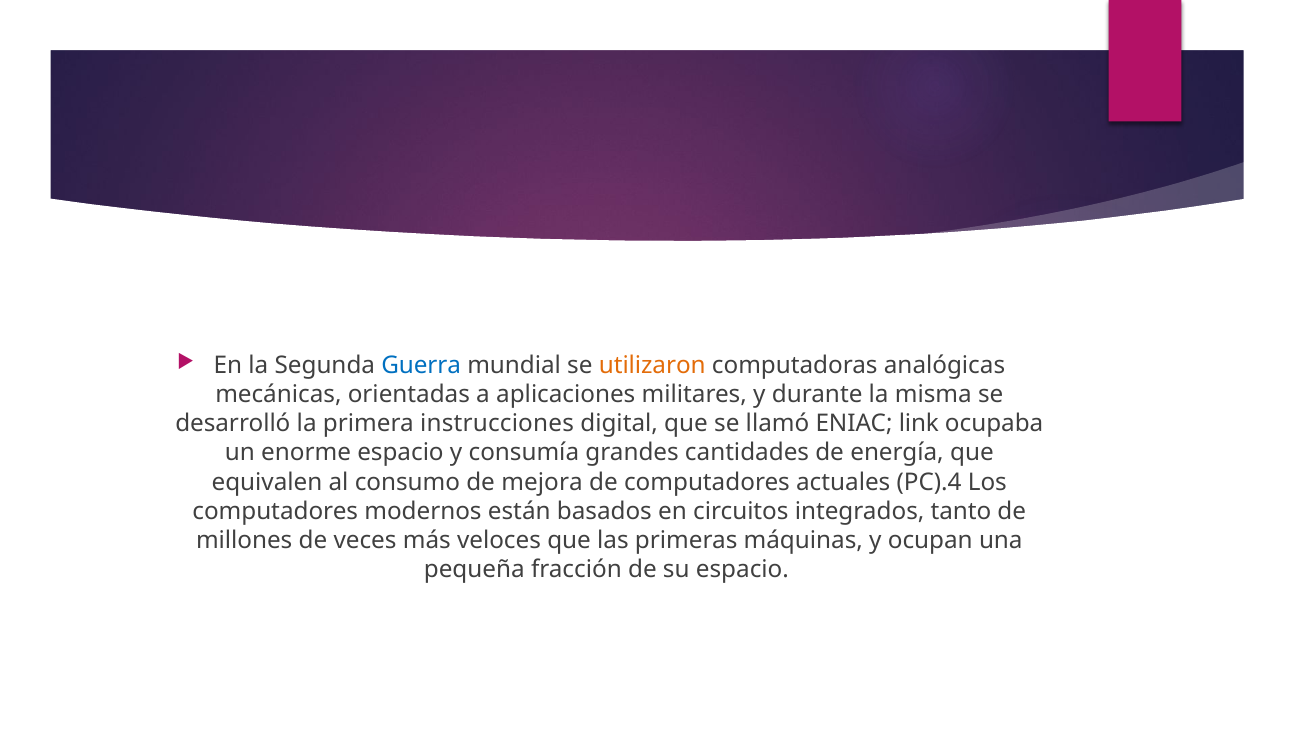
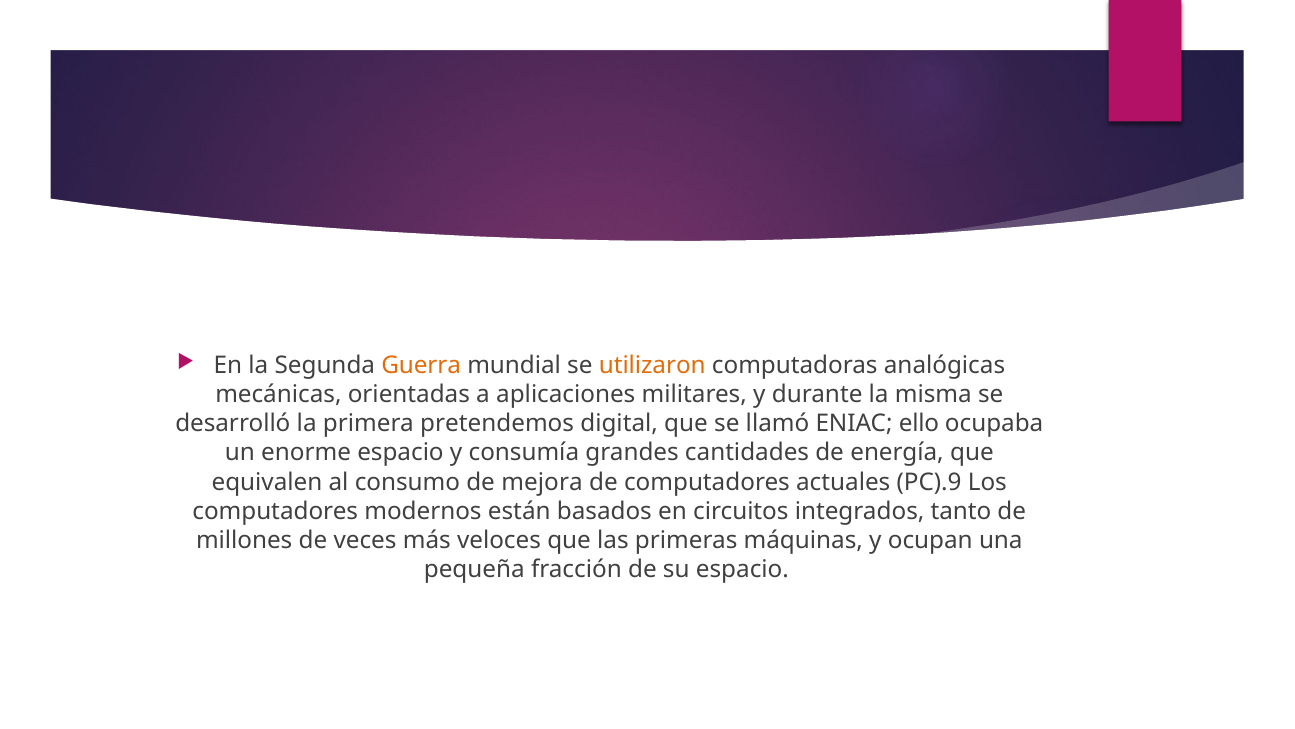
Guerra colour: blue -> orange (421, 365)
instrucciones: instrucciones -> pretendemos (497, 423)
link: link -> ello (919, 423)
PC).4: PC).4 -> PC).9 (929, 482)
